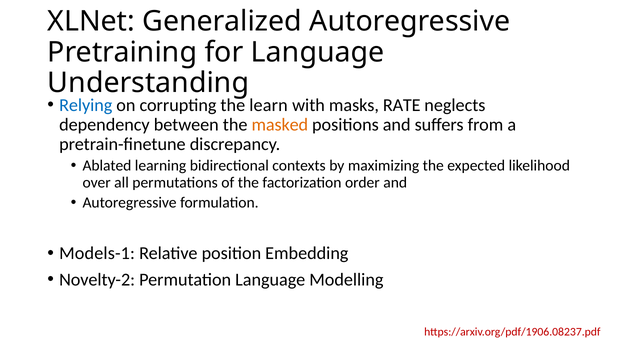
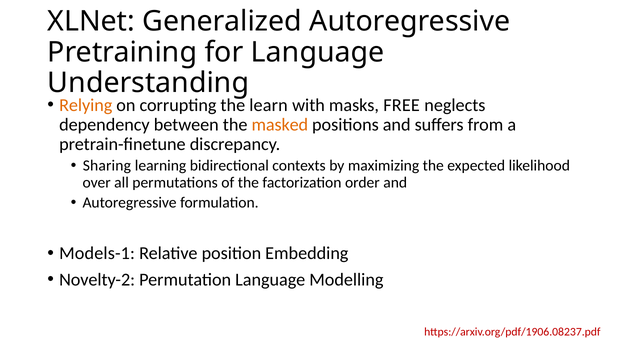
Relying colour: blue -> orange (86, 105)
RATE: RATE -> FREE (402, 105)
Ablated: Ablated -> Sharing (107, 166)
